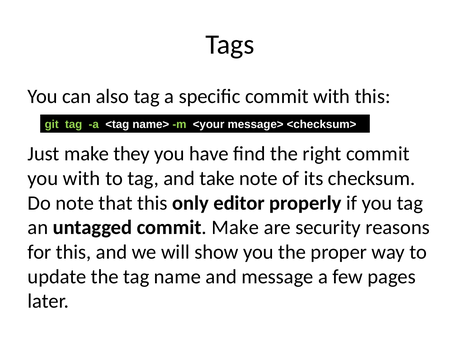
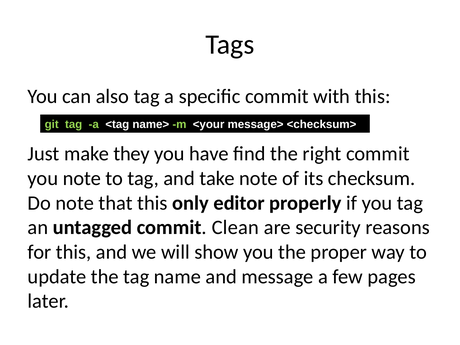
you with: with -> note (82, 178)
commit Make: Make -> Clean (235, 227)
